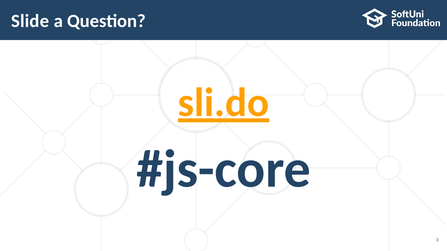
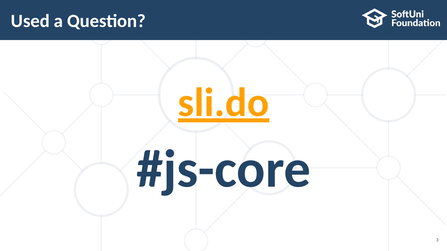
Slide: Slide -> Used (30, 21)
